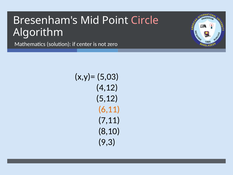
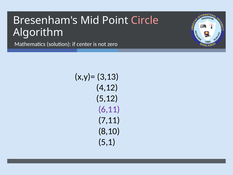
5,03: 5,03 -> 3,13 (108, 77)
6,11 colour: orange -> purple (109, 109)
9,3: 9,3 -> 5,1 (107, 142)
